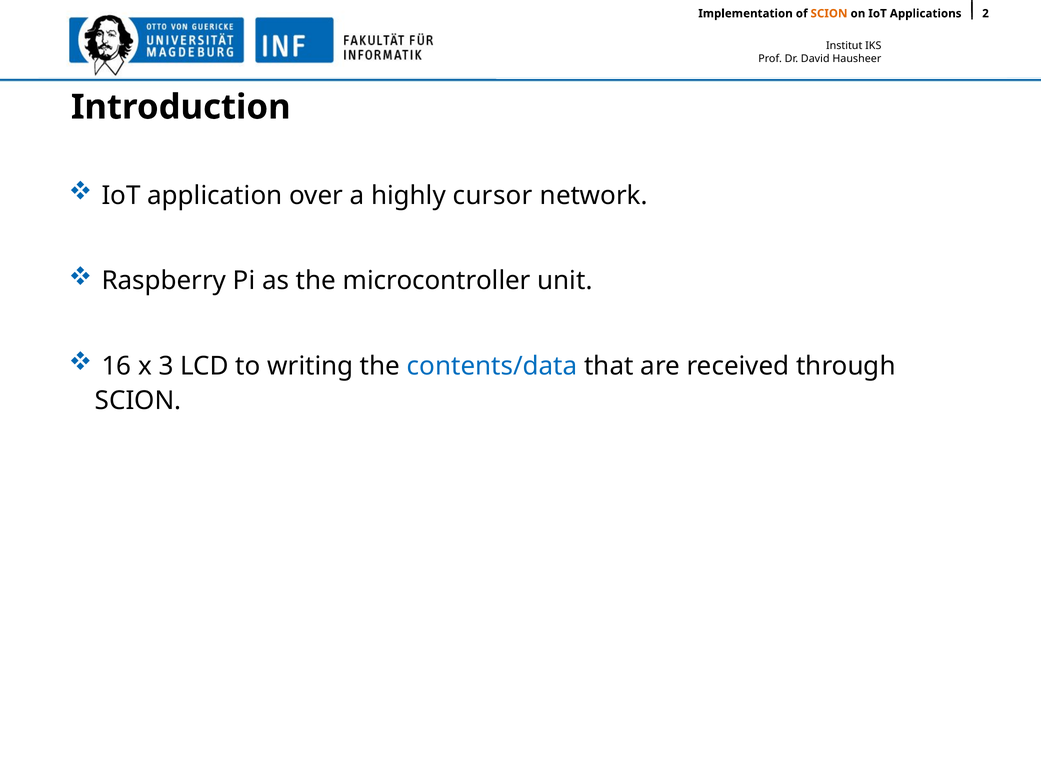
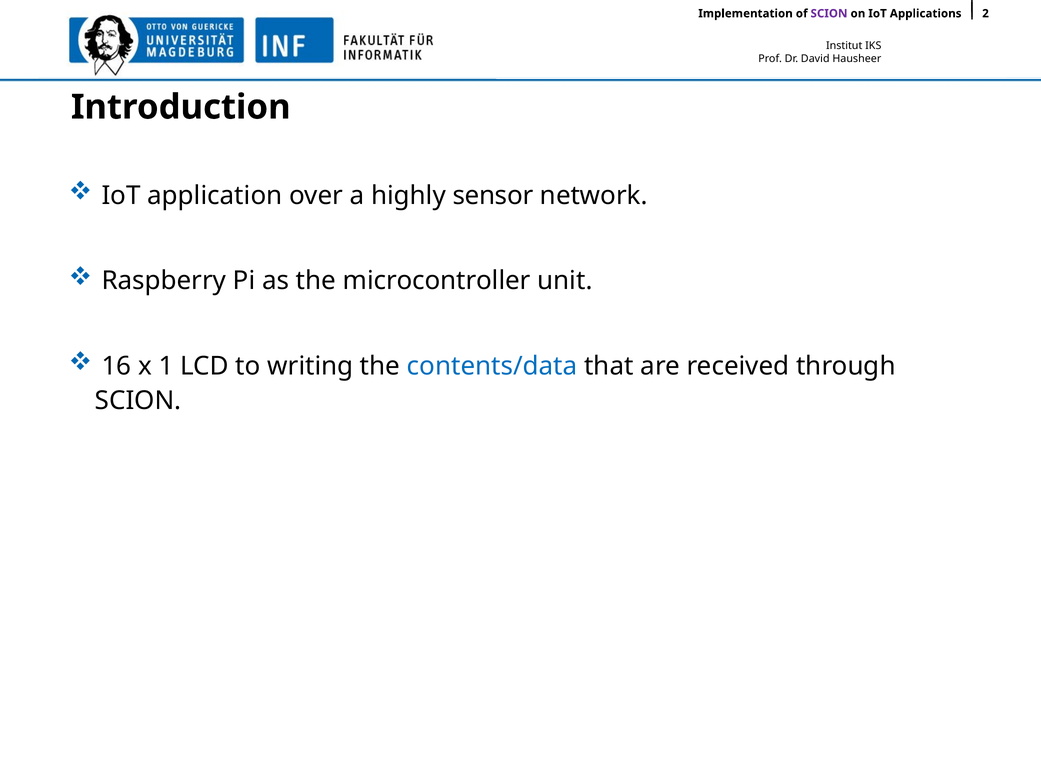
SCION colour: orange -> purple (829, 14)
cursor: cursor -> sensor (493, 195)
3: 3 -> 1 (166, 366)
